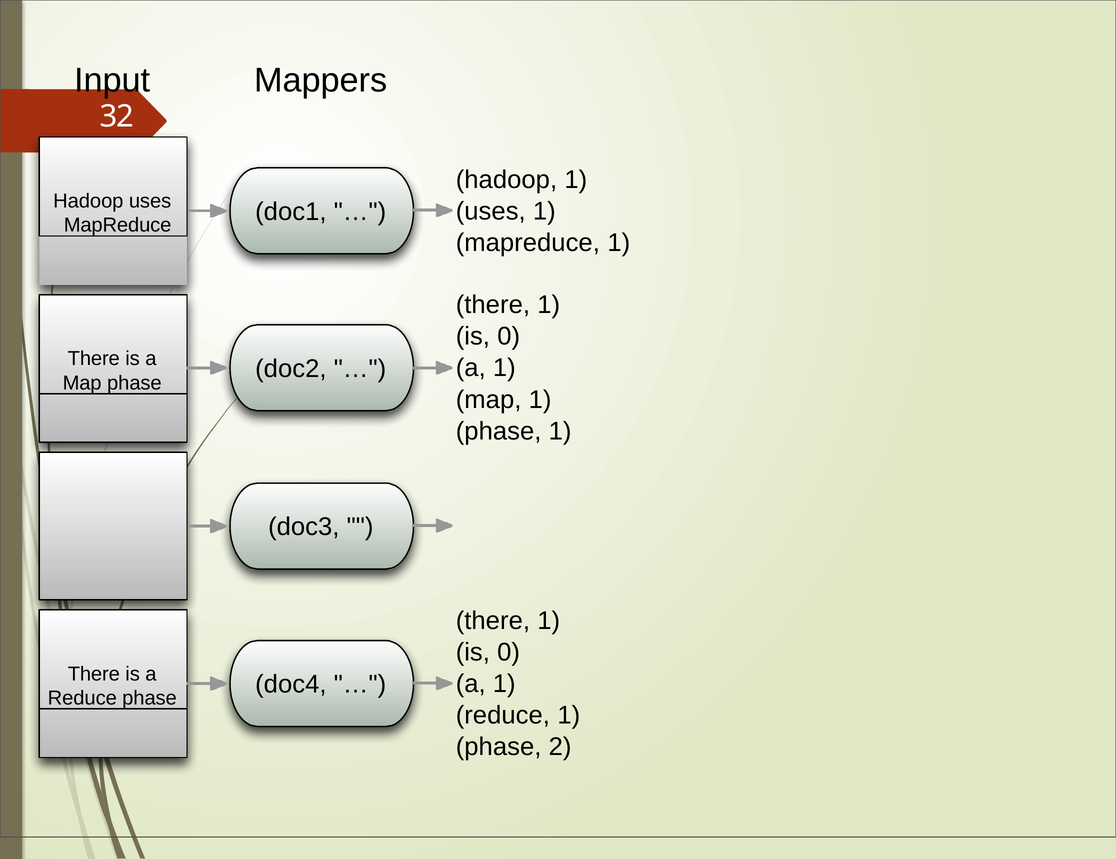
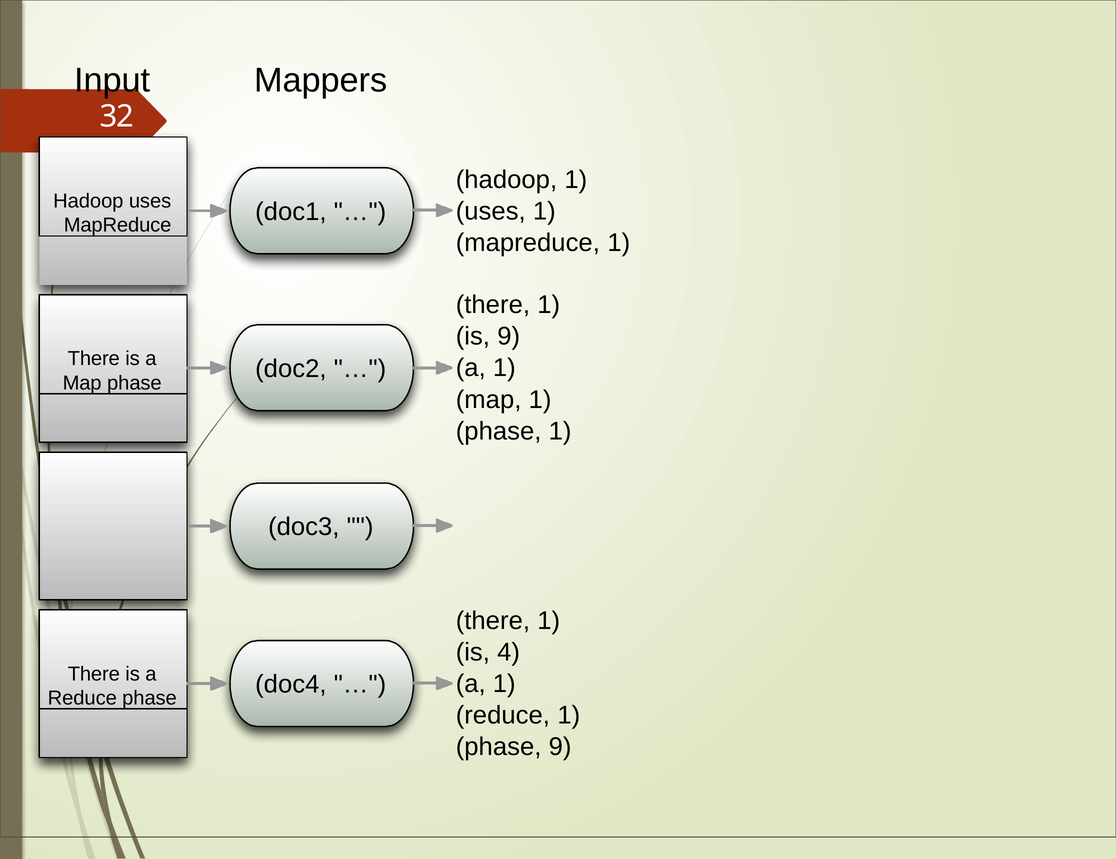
0: 0 -> 9 (509, 336)
0: 0 -> 4 (509, 652)
phase 2: 2 -> 9 (560, 747)
